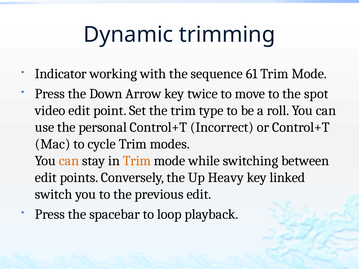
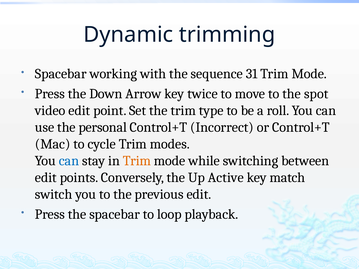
Indicator: Indicator -> Spacebar (61, 74)
61: 61 -> 31 (252, 74)
can colour: orange -> blue (69, 161)
Heavy: Heavy -> Active (226, 178)
linked: linked -> match (287, 178)
